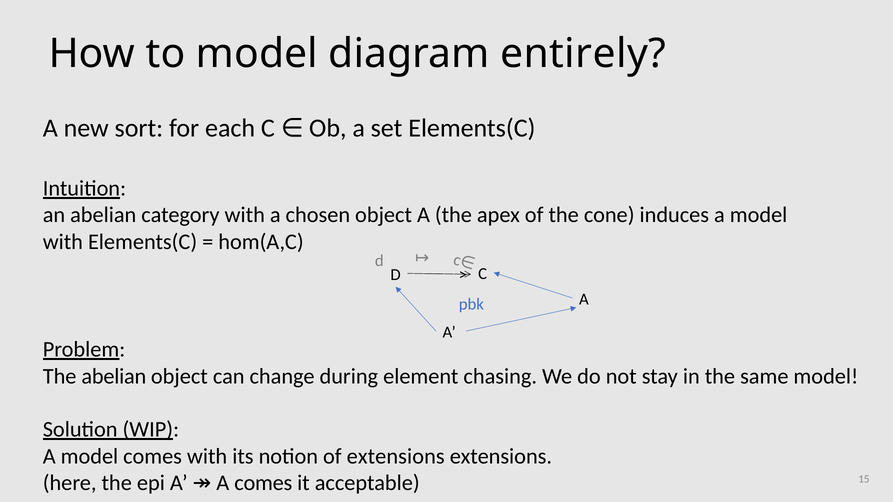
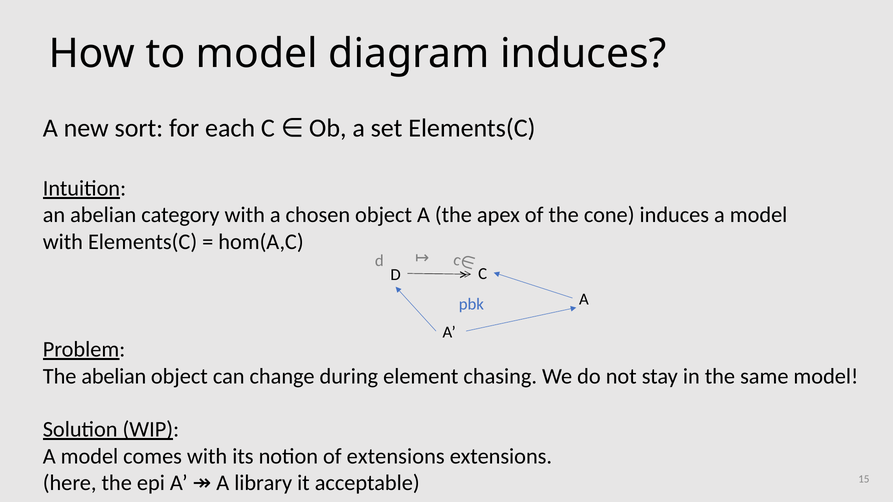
diagram entirely: entirely -> induces (583, 54)
A comes: comes -> library (263, 483)
